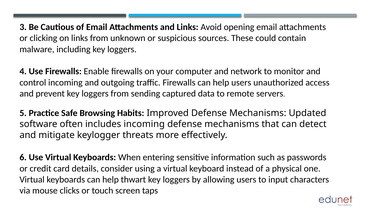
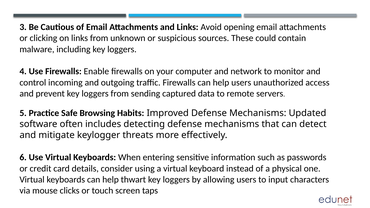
includes incoming: incoming -> detecting (144, 124)
